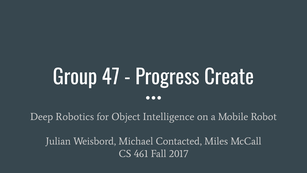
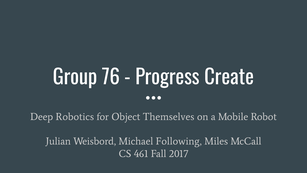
47: 47 -> 76 (111, 77)
Intelligence: Intelligence -> Themselves (169, 117)
Contacted: Contacted -> Following (179, 141)
